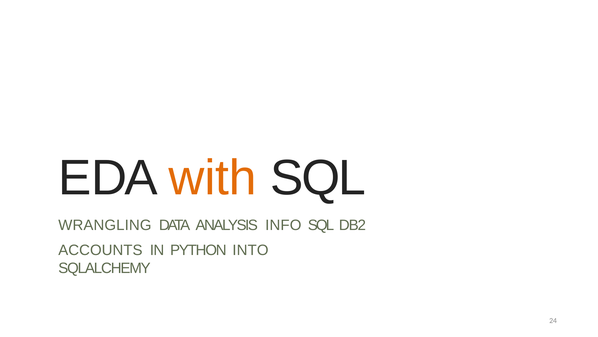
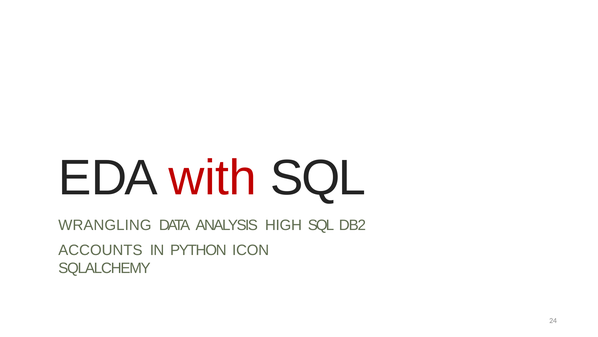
with colour: orange -> red (213, 178)
INFO: INFO -> HIGH (283, 225)
INTO: INTO -> ICON (251, 250)
